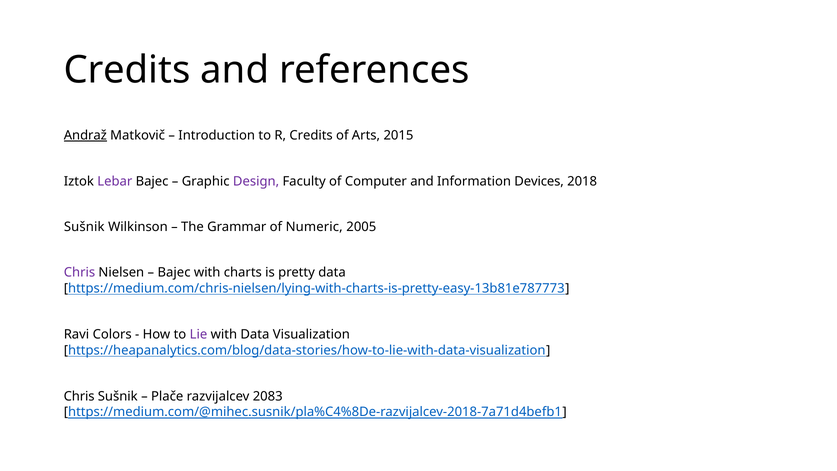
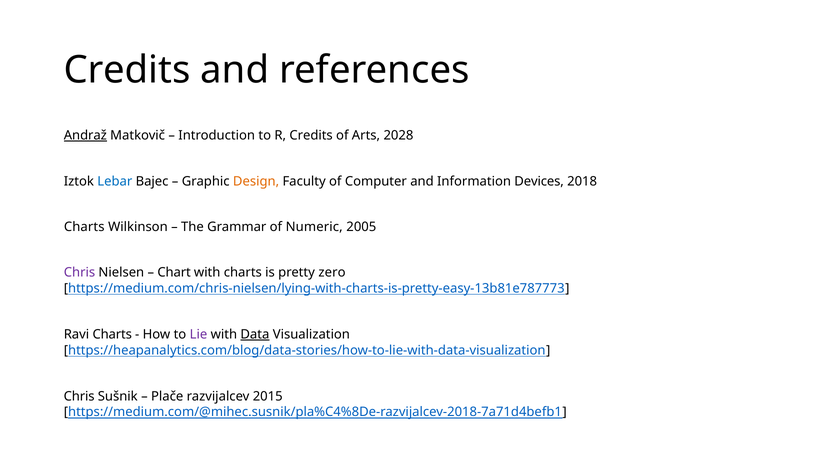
2015: 2015 -> 2028 (398, 135)
Lebar colour: purple -> blue (115, 181)
Design colour: purple -> orange (256, 181)
Sušnik: Sušnik -> Charts (84, 227)
Bajec: Bajec -> Chart (174, 273)
pretty data: data -> zero (332, 273)
Ravi Colors: Colors -> Charts (112, 334)
Data underline: none -> present (255, 334)
2083: 2083 -> 2015 (268, 396)
